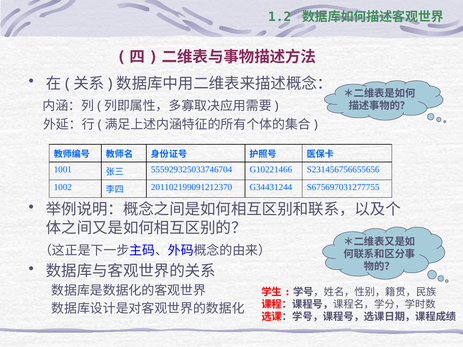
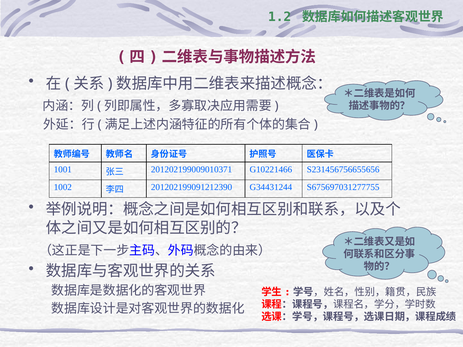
555929325033746704: 555929325033746704 -> 201202199009010371 (192, 170)
201102199091212370: 201102199091212370 -> 201202199091212390 (192, 187)
